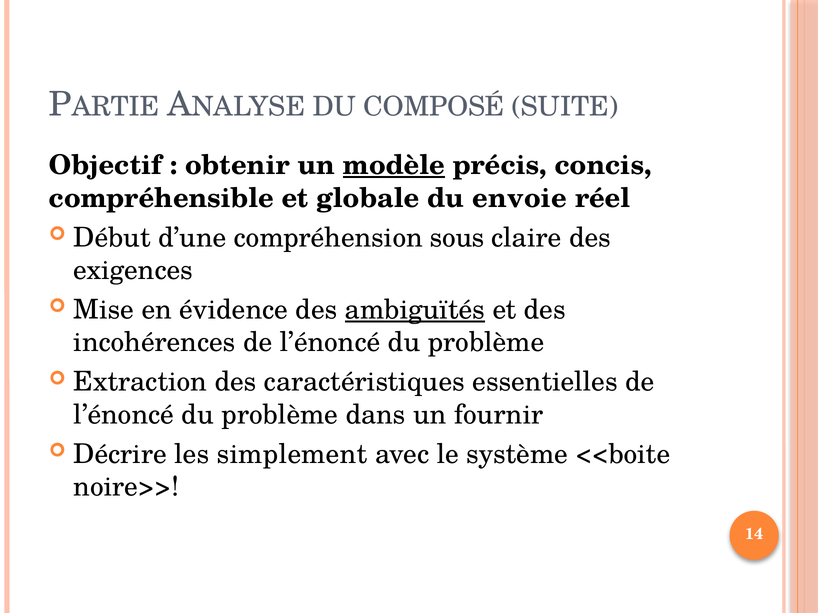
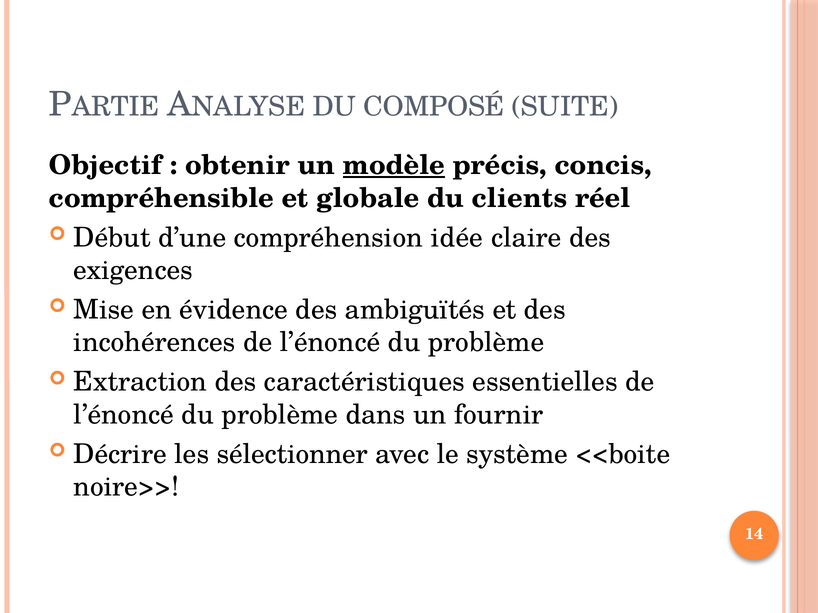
envoie: envoie -> clients (520, 198)
sous: sous -> idée (457, 238)
ambiguïtés underline: present -> none (415, 310)
simplement: simplement -> sélectionner (292, 455)
